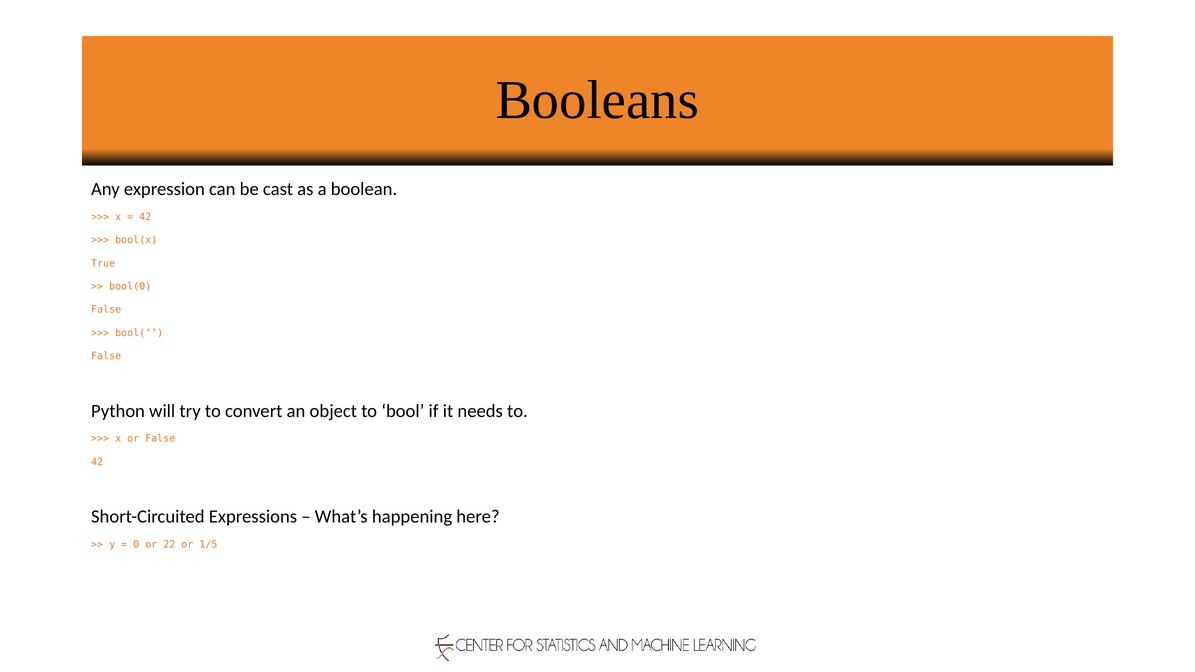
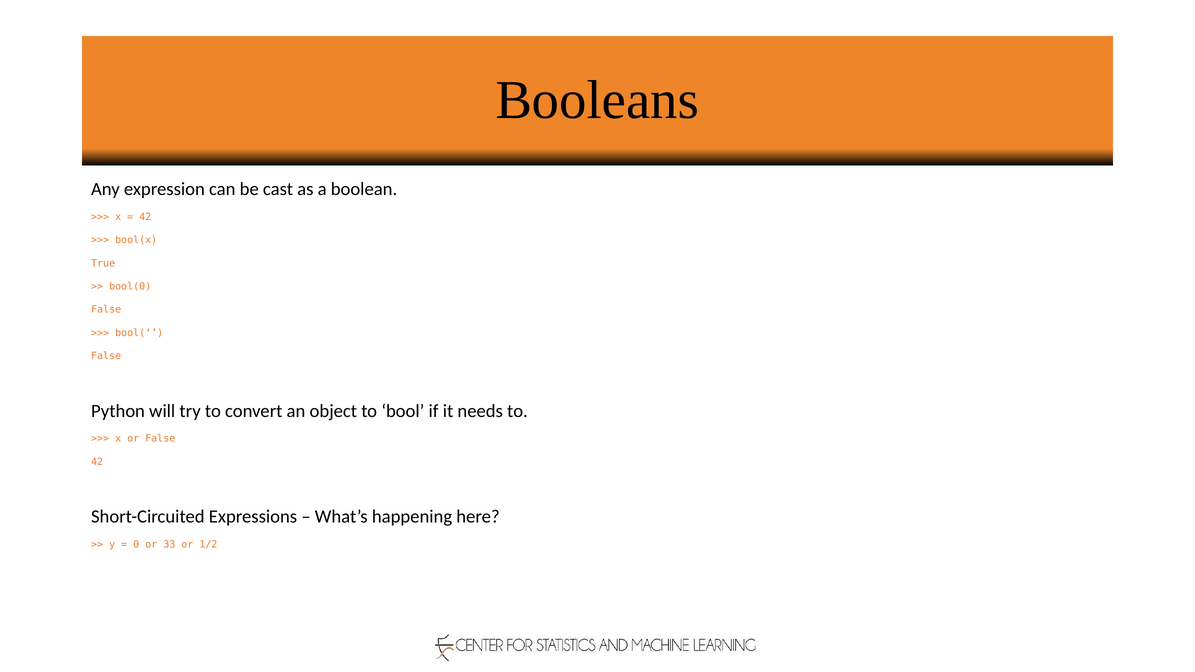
22: 22 -> 33 (169, 544)
1/5: 1/5 -> 1/2 (208, 544)
